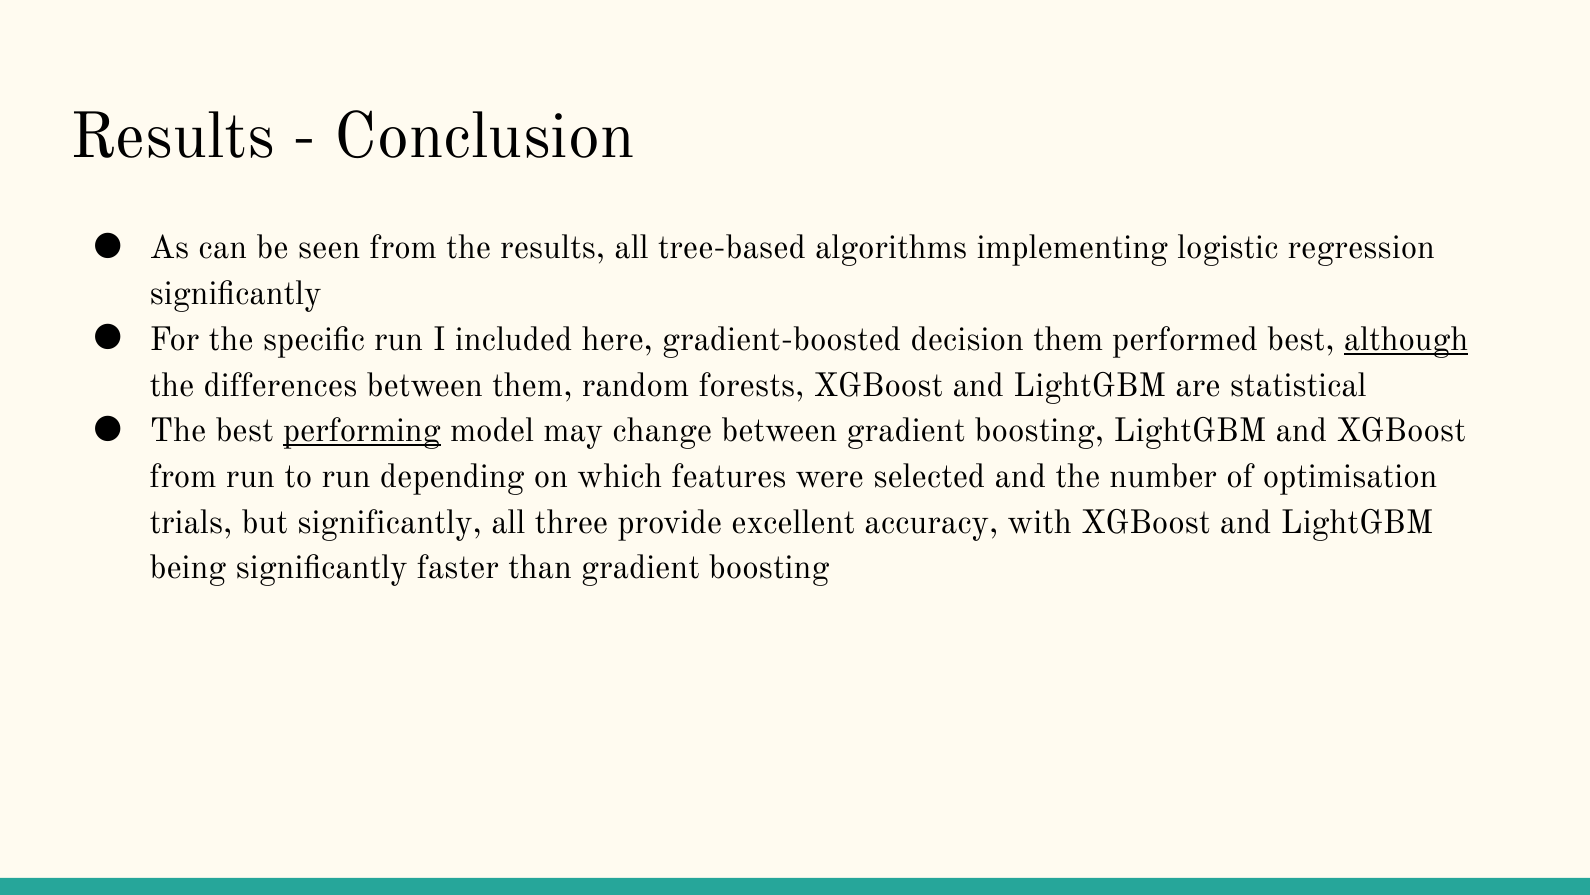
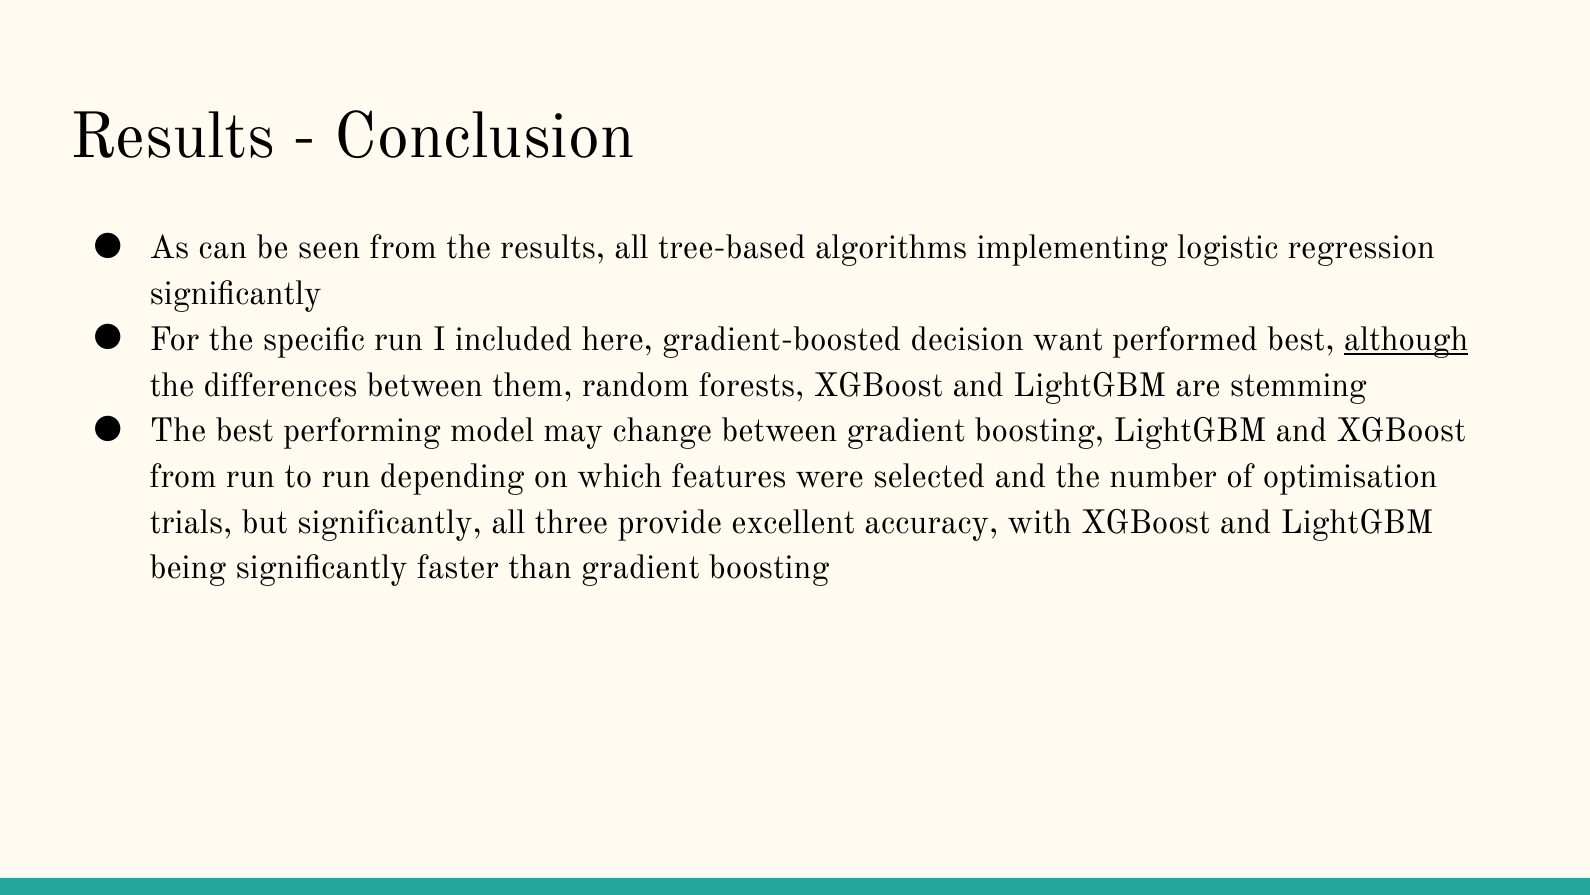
decision them: them -> want (1068, 339)
statistical: statistical -> stemming (1298, 385)
performing underline: present -> none (362, 431)
